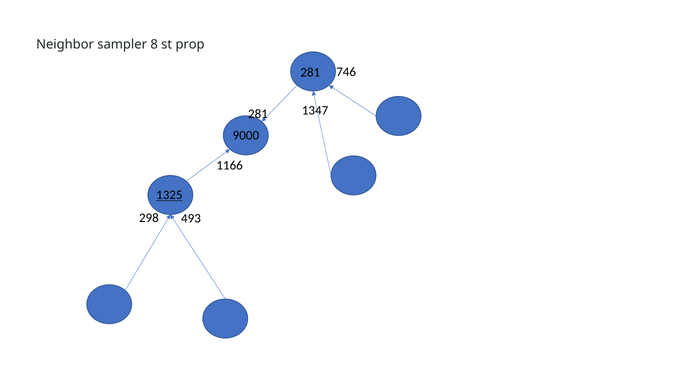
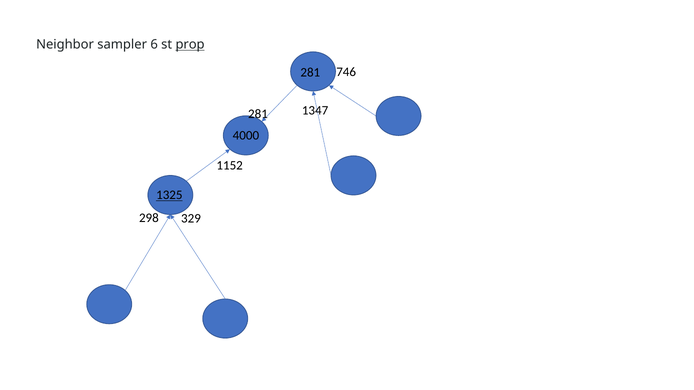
8: 8 -> 6 (154, 45)
prop underline: none -> present (190, 45)
9000: 9000 -> 4000 (246, 136)
1166: 1166 -> 1152 (230, 166)
493: 493 -> 329 (191, 219)
